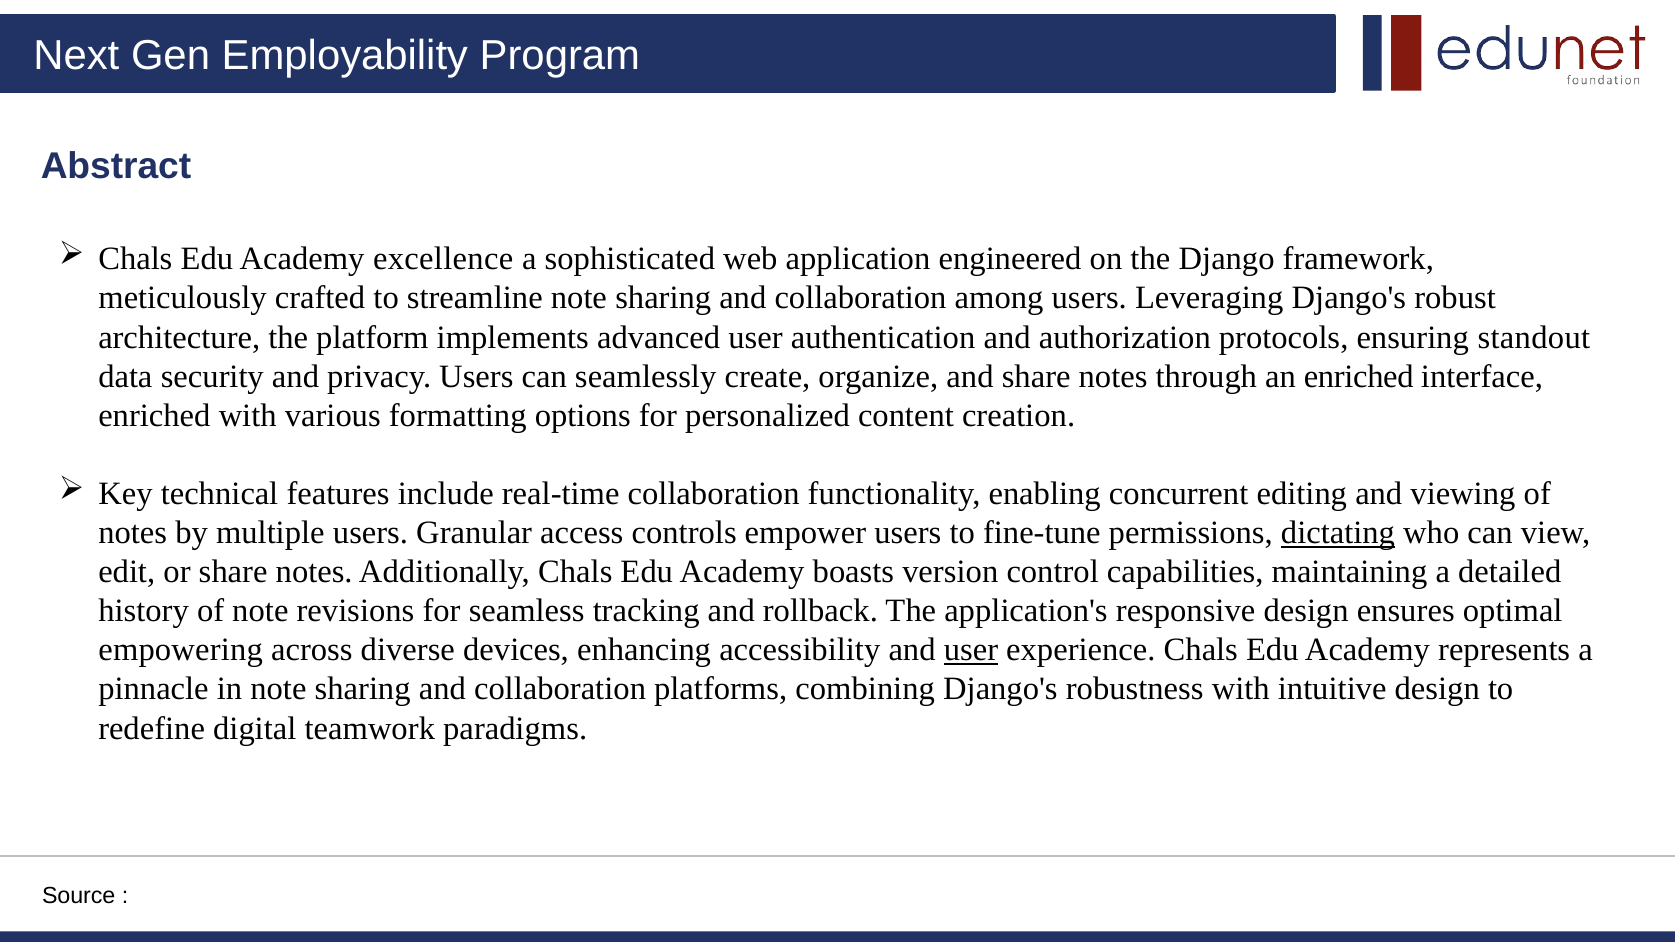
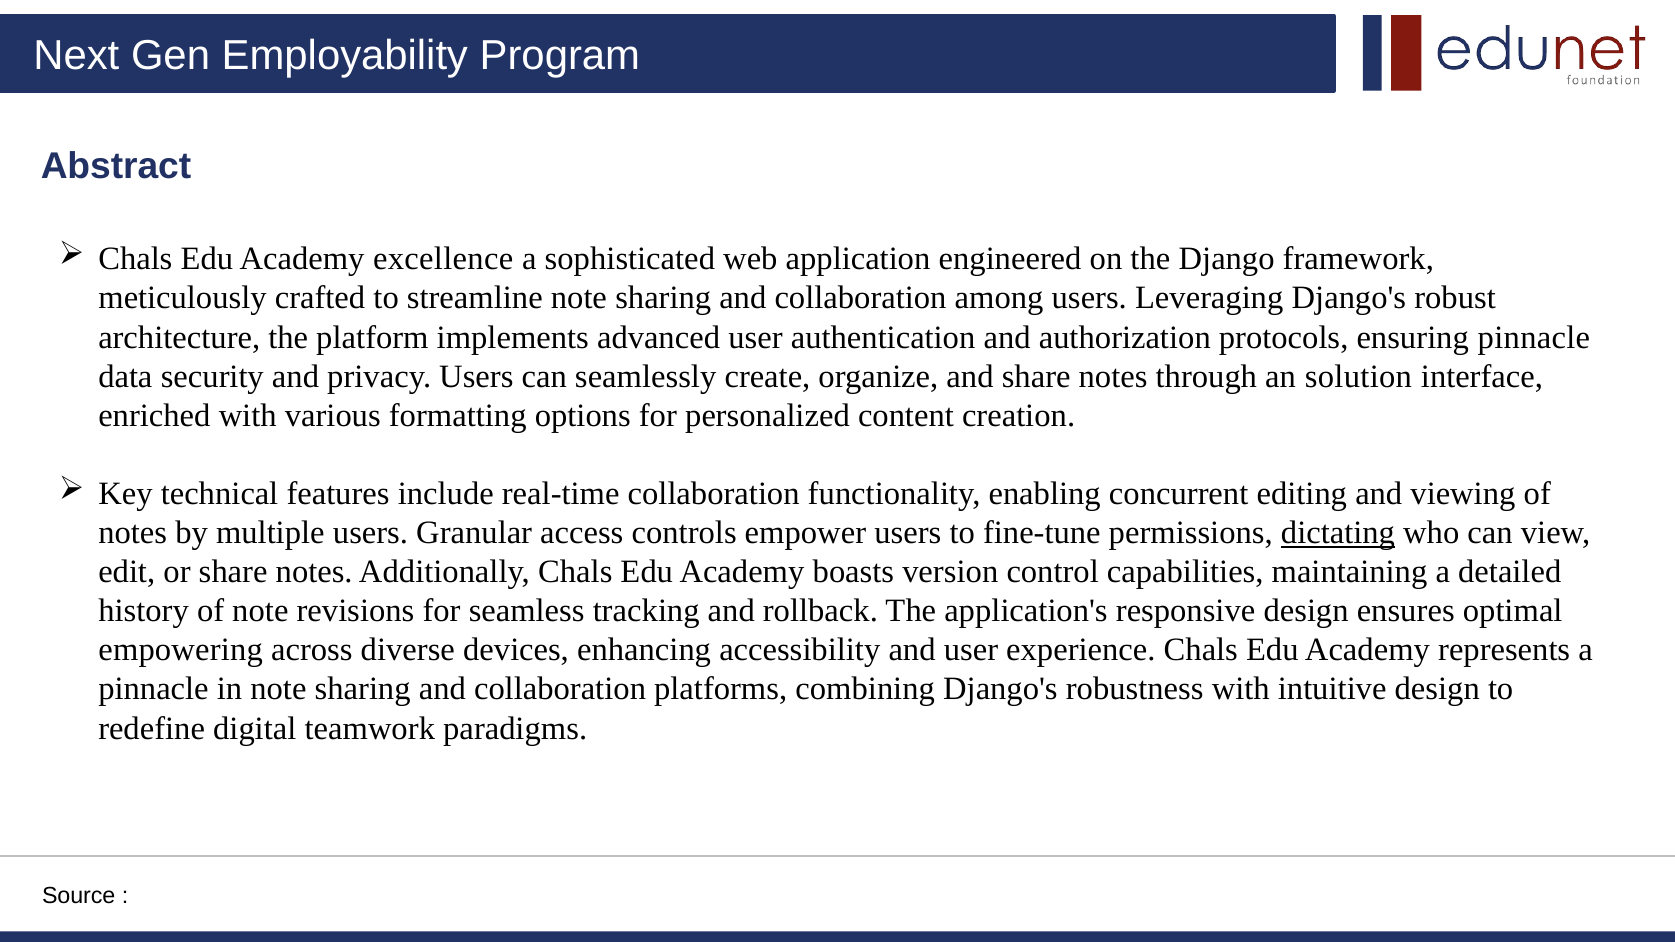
ensuring standout: standout -> pinnacle (1534, 337)
an enriched: enriched -> solution (1358, 376)
user underline: present -> none (971, 650)
